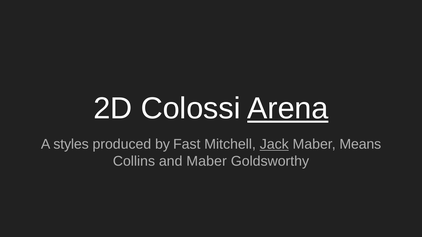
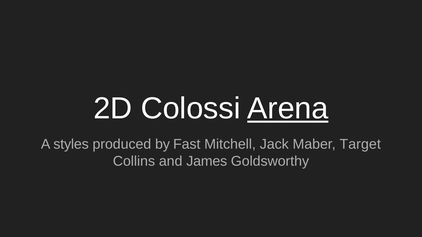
Jack underline: present -> none (274, 144)
Means: Means -> Target (360, 144)
and Maber: Maber -> James (207, 161)
